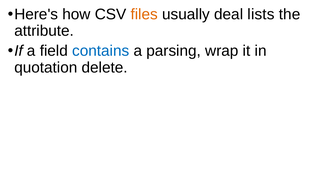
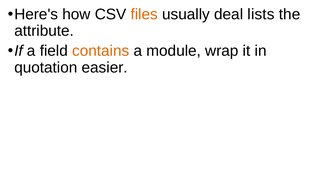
contains colour: blue -> orange (101, 51)
parsing: parsing -> module (174, 51)
delete: delete -> easier (105, 68)
